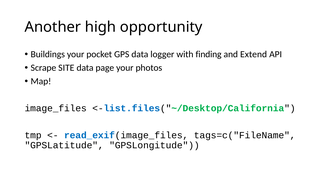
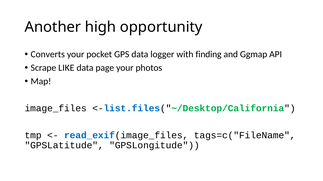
Buildings: Buildings -> Converts (48, 55)
Extend: Extend -> Ggmap (254, 55)
SITE: SITE -> LIKE (66, 68)
